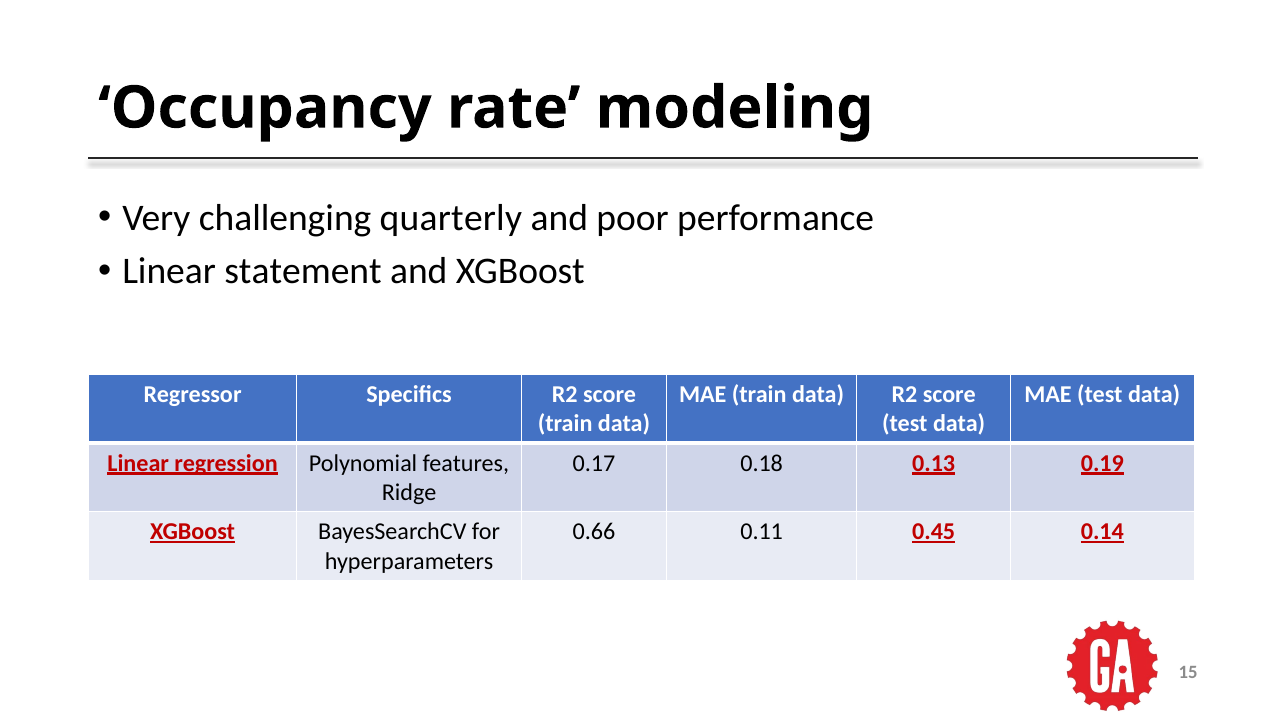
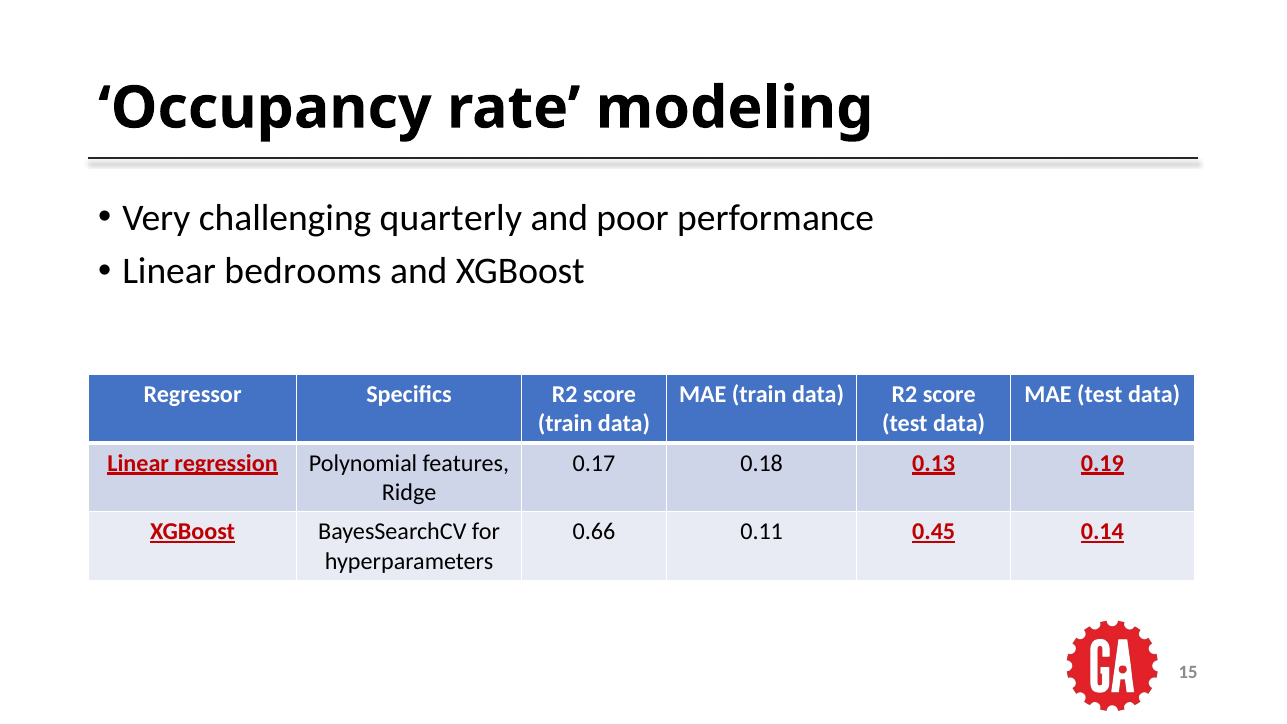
statement: statement -> bedrooms (303, 272)
